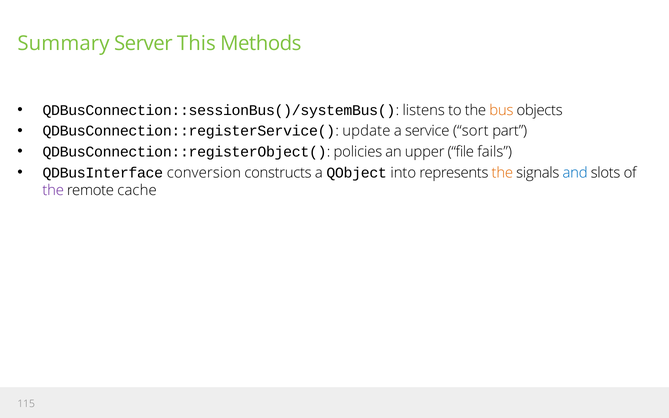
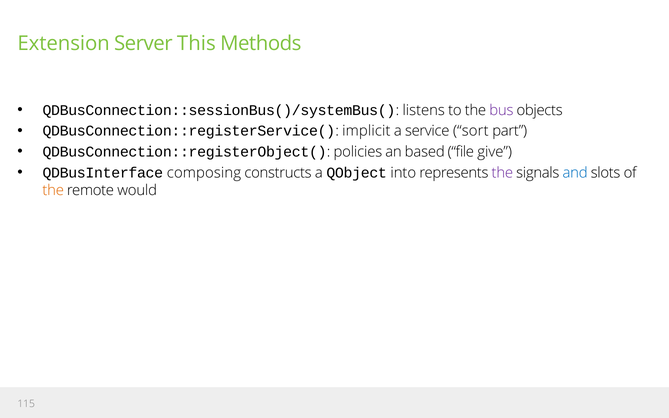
Summary: Summary -> Extension (64, 43)
bus colour: orange -> purple (501, 110)
update: update -> implicit (366, 131)
upper: upper -> based (425, 152)
fails: fails -> give (495, 152)
conversion: conversion -> composing (204, 173)
the colour: orange -> purple (502, 173)
the colour: purple -> orange (53, 191)
cache: cache -> would (137, 191)
